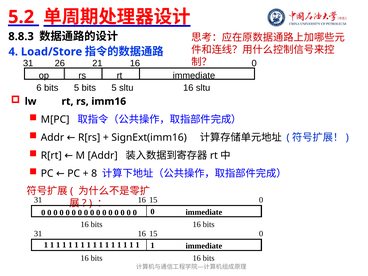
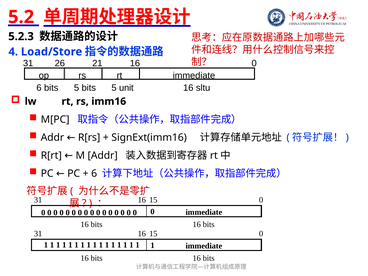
8.8.3: 8.8.3 -> 5.2.3 (21, 36)
5 sltu: sltu -> unit (126, 88)
8: 8 -> 6 (94, 173)
